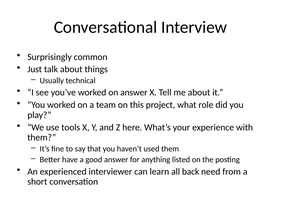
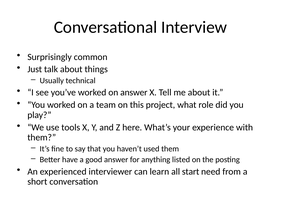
back: back -> start (191, 171)
